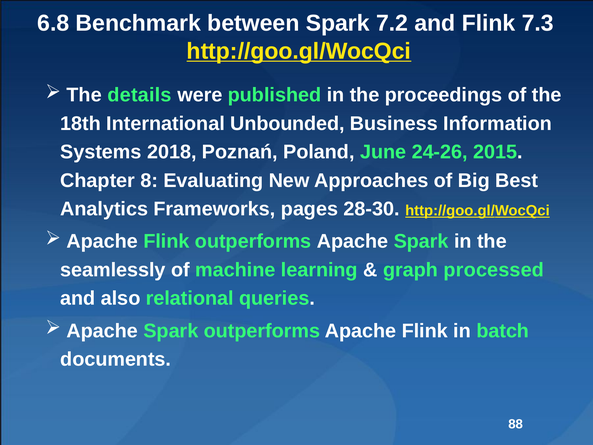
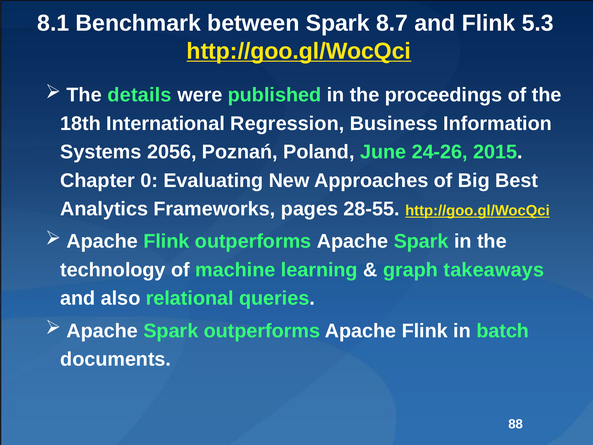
6.8: 6.8 -> 8.1 (53, 23)
7.2: 7.2 -> 8.7 (392, 23)
7.3: 7.3 -> 5.3 (538, 23)
Unbounded: Unbounded -> Regression (287, 124)
2018: 2018 -> 2056 (172, 152)
8: 8 -> 0 (149, 180)
28-30: 28-30 -> 28-55 (372, 209)
seamlessly: seamlessly -> technology (113, 270)
processed: processed -> takeaways (494, 270)
